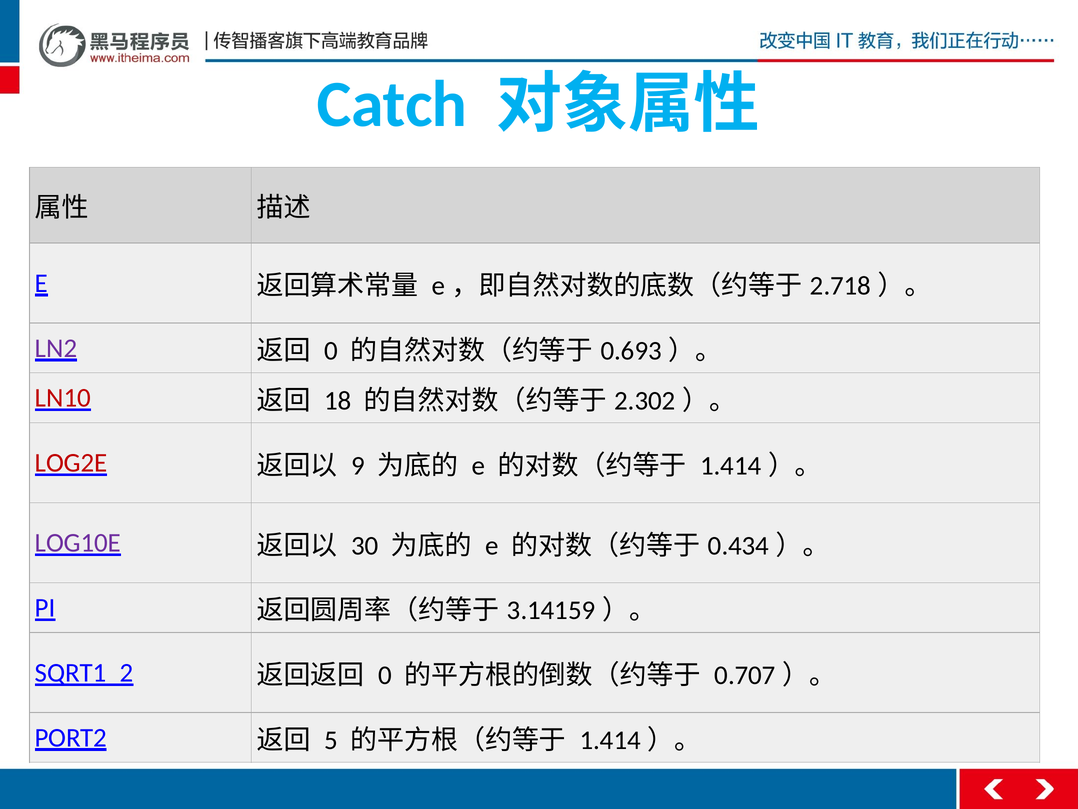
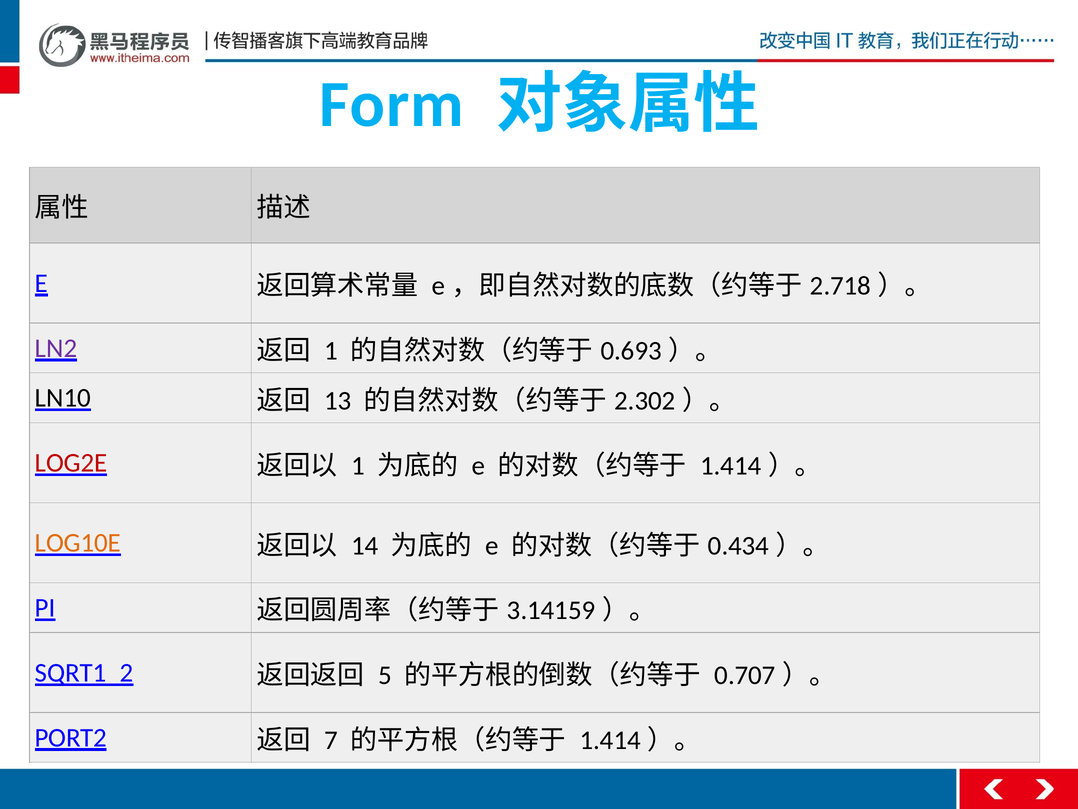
Catch: Catch -> Form (391, 104)
0: 0 -> 1 (331, 351)
LN10 colour: red -> black (63, 398)
18: 18 -> 13 (338, 400)
9: 9 -> 1 (358, 465)
LOG10E colour: purple -> orange (78, 543)
30: 30 -> 14 (365, 545)
0: 0 -> 5 (385, 675)
5: 5 -> 7 (331, 740)
